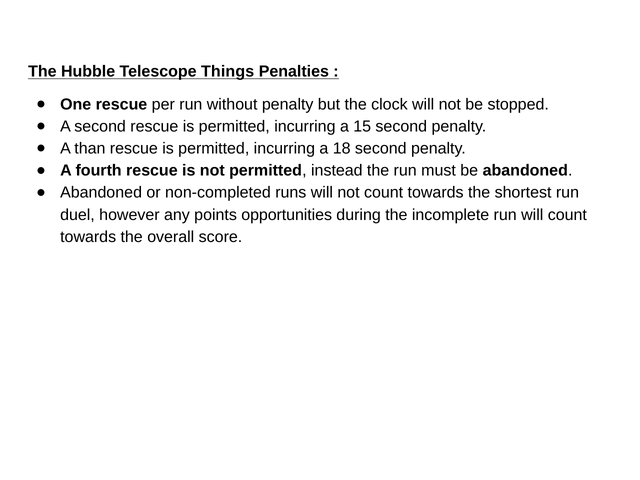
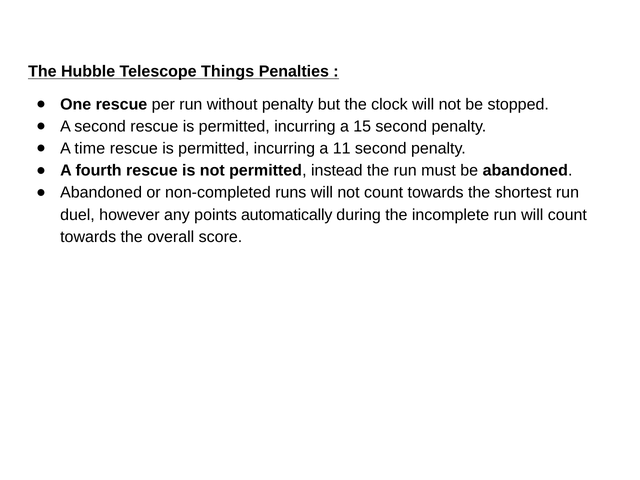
than: than -> time (90, 149)
18: 18 -> 11 (342, 149)
opportunities: opportunities -> automatically (287, 215)
